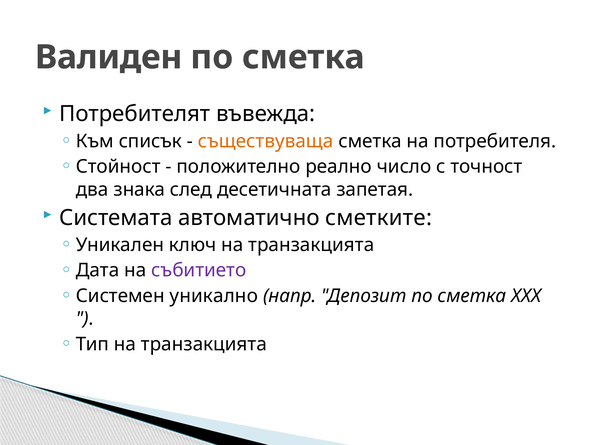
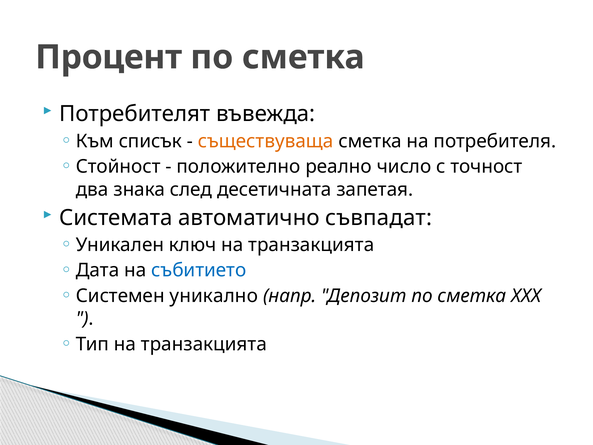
Валиден: Валиден -> Процент (109, 57)
сметките: сметките -> съвпадат (379, 218)
събитието colour: purple -> blue (199, 270)
